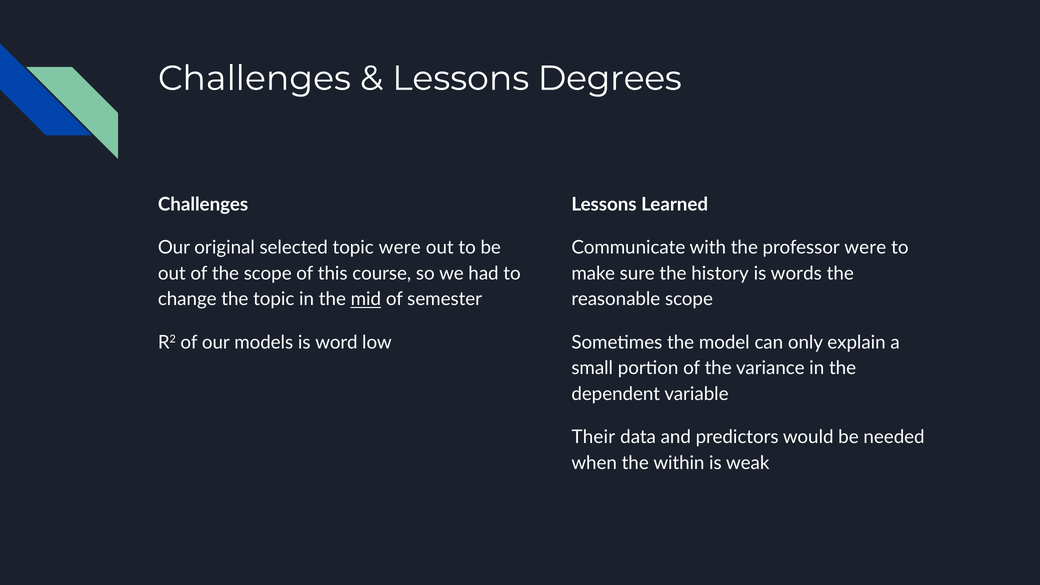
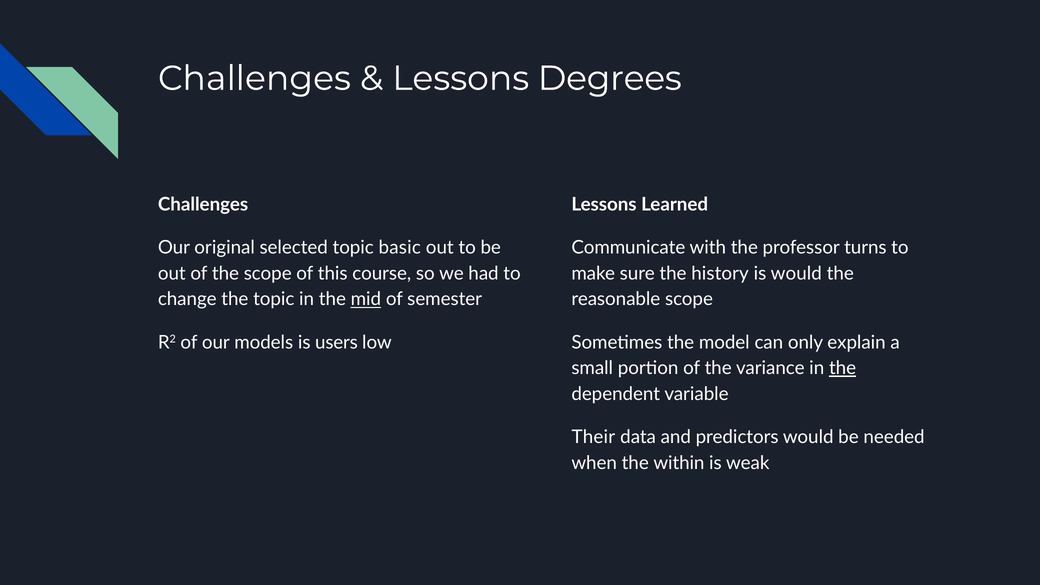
topic were: were -> basic (400, 248)
professor were: were -> turns (865, 248)
is words: words -> would (796, 273)
word: word -> users (336, 342)
the underline: none -> present (843, 368)
